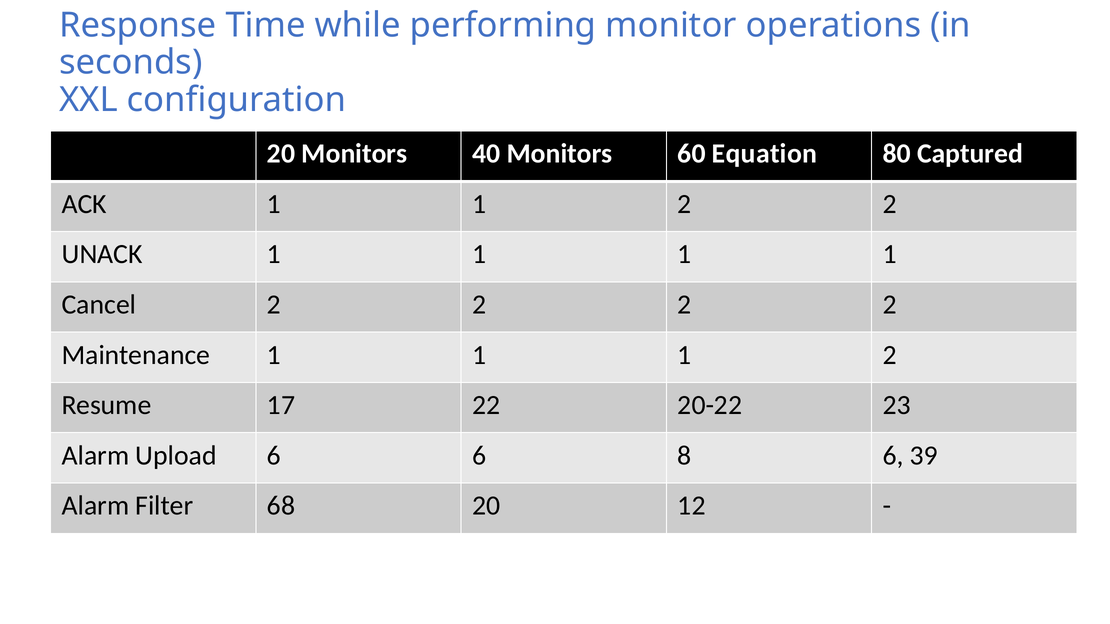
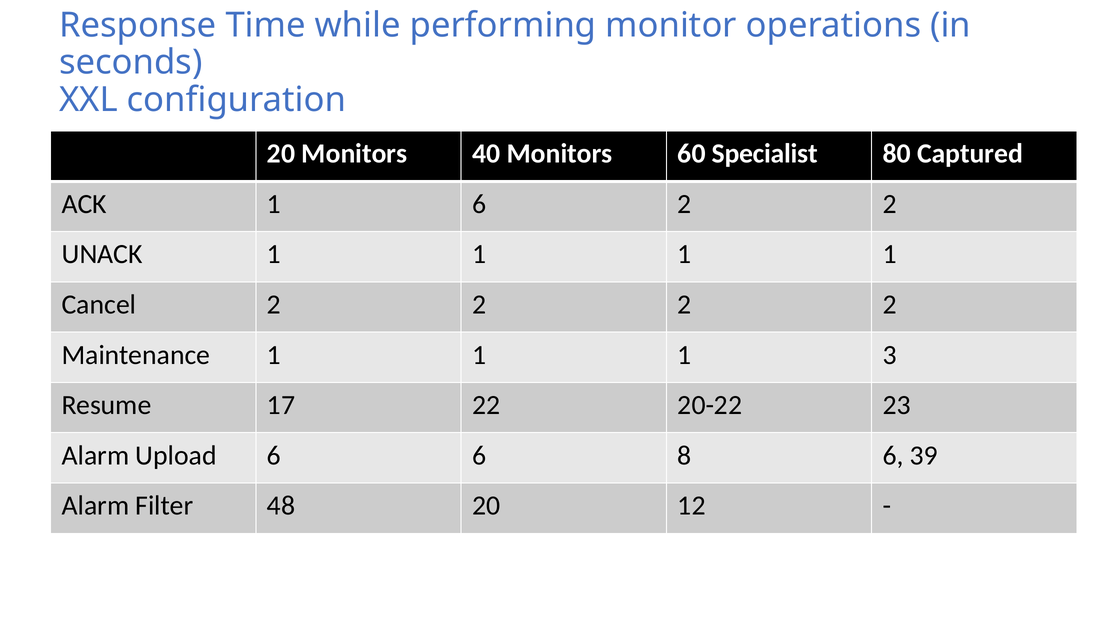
Equation: Equation -> Specialist (765, 154)
ACK 1 1: 1 -> 6 (479, 204)
1 1 1 2: 2 -> 3 (890, 355)
68: 68 -> 48 (281, 506)
